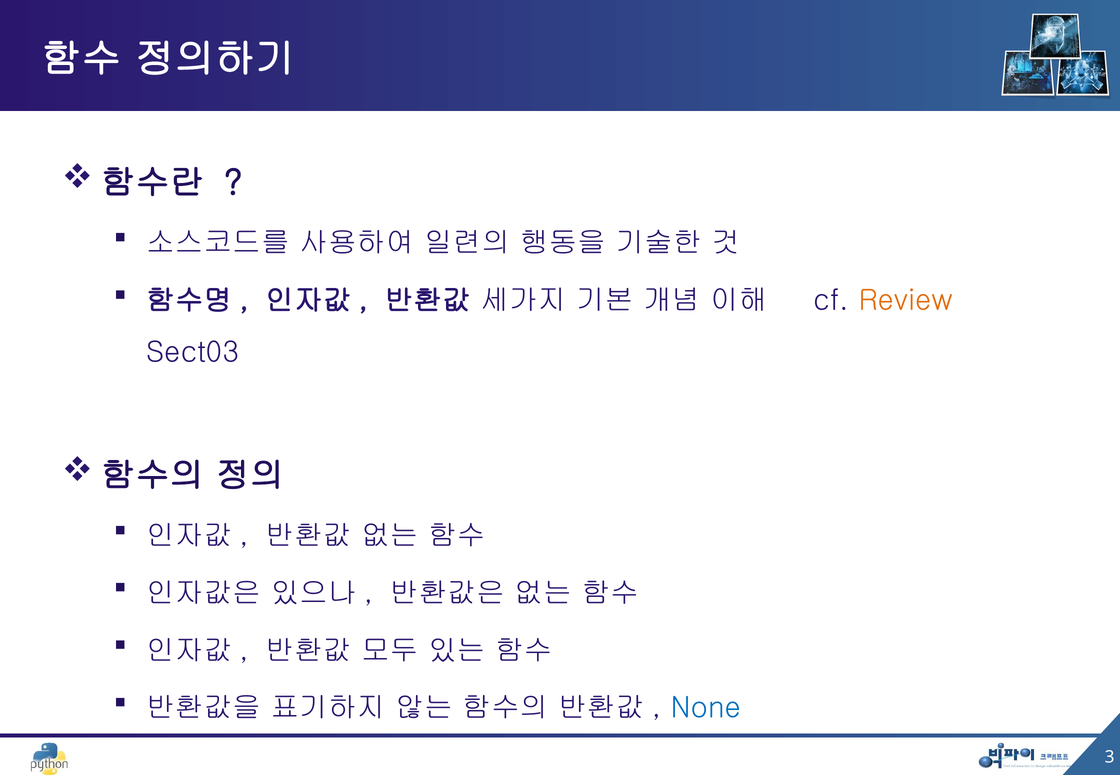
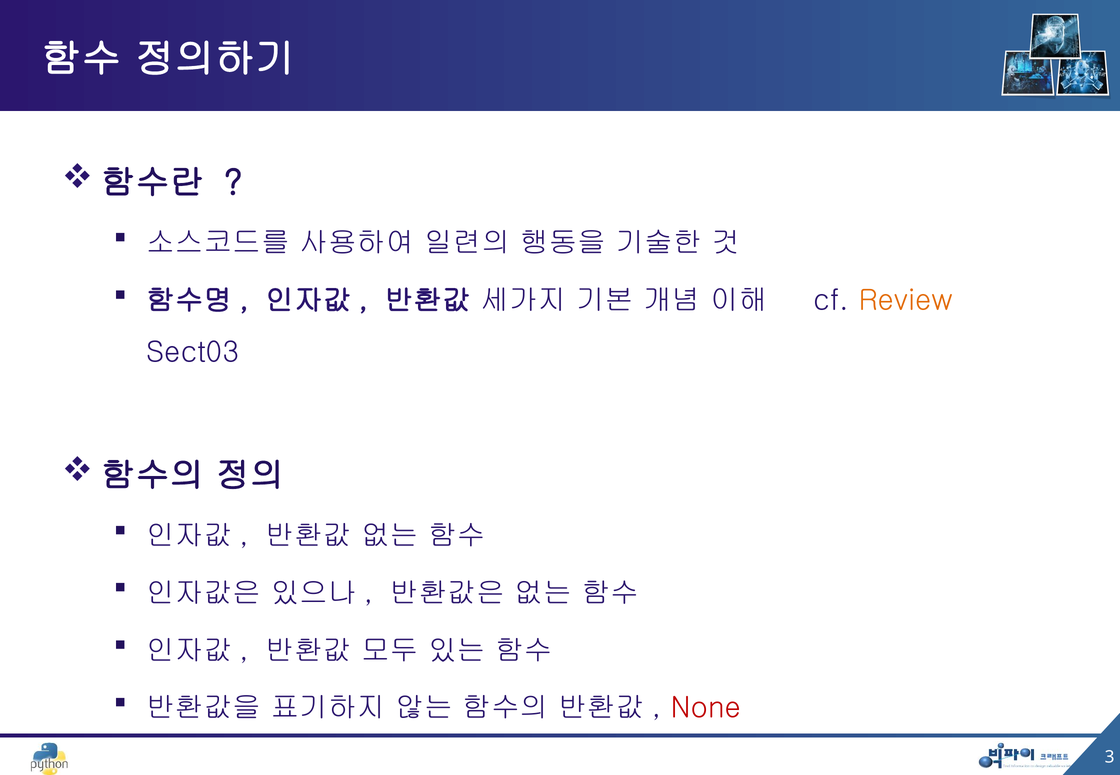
None colour: blue -> red (706, 708)
